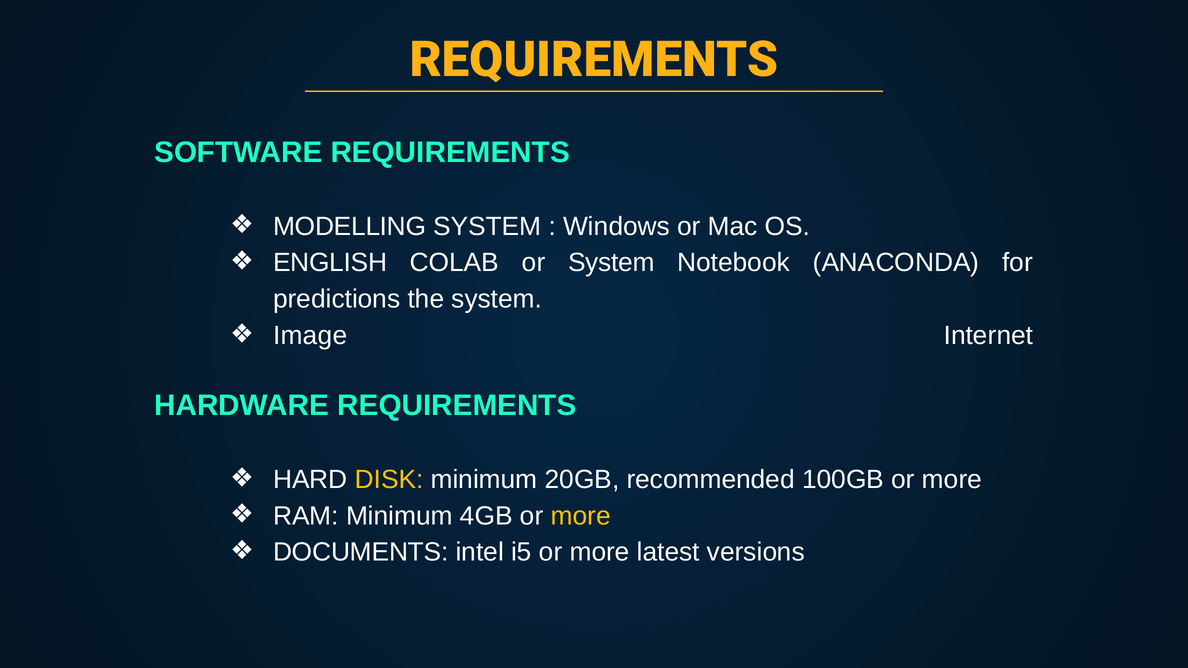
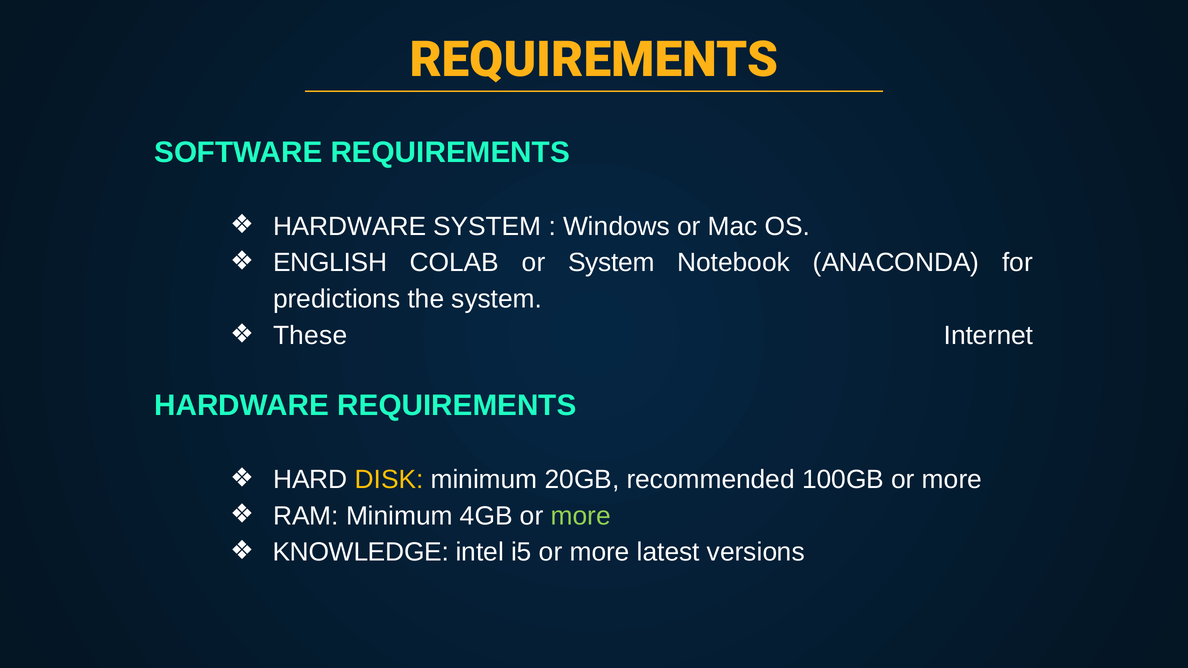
MODELLING: MODELLING -> HARDWARE (350, 226)
Image: Image -> These (310, 336)
more colour: yellow -> light green (581, 516)
DOCUMENTS: DOCUMENTS -> KNOWLEDGE (361, 552)
